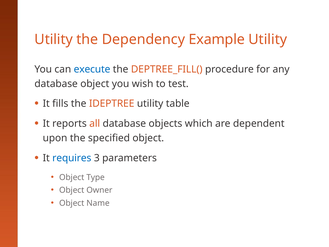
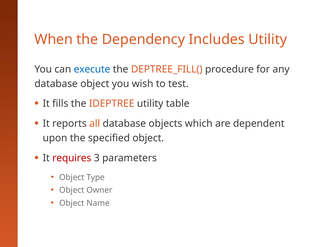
Utility: Utility -> When (54, 39)
Example: Example -> Includes (217, 39)
requires colour: blue -> red (72, 158)
